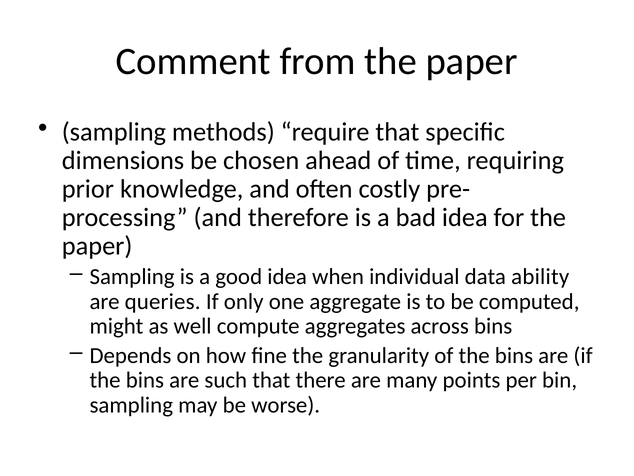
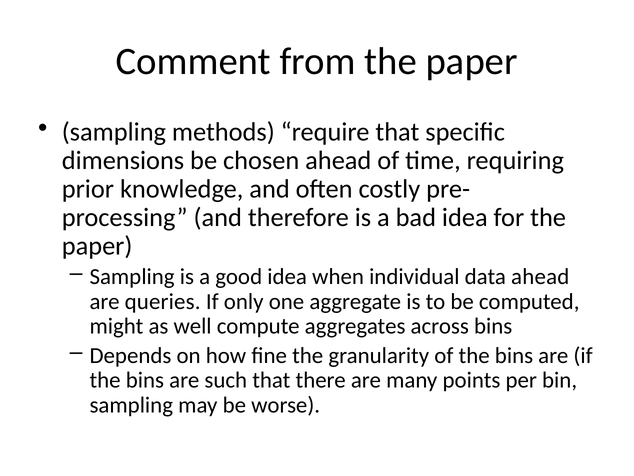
data ability: ability -> ahead (540, 277)
